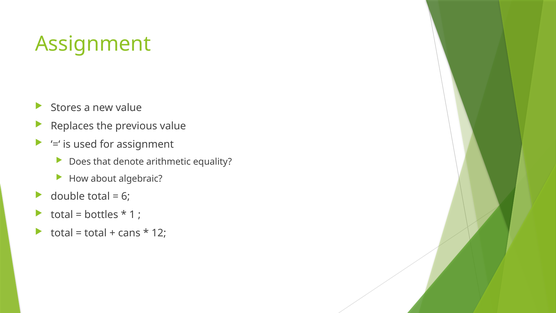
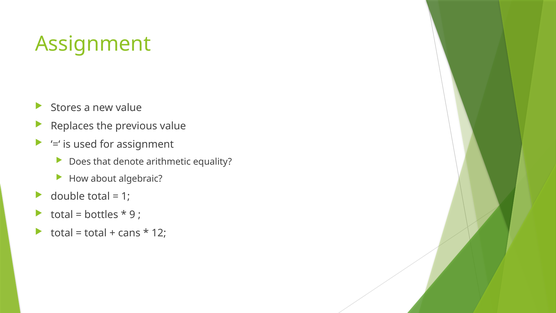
6: 6 -> 1 (126, 196)
1: 1 -> 9 (132, 215)
